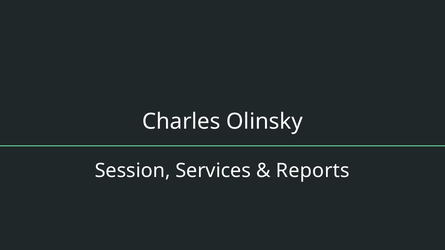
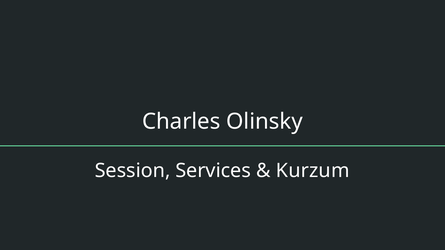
Reports: Reports -> Kurzum (313, 171)
